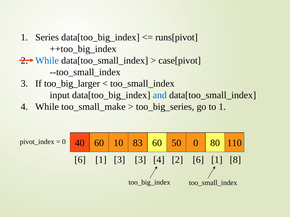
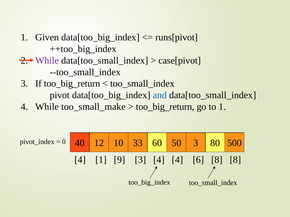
Series: Series -> Given (47, 37)
While colour: blue -> purple (47, 61)
If too_big_larger: too_big_larger -> too_big_return (72, 84)
input: input -> pivot (60, 95)
too_big_series: too_big_series -> too_big_return (165, 107)
40 60: 60 -> 12 (99, 143)
83: 83 -> 33 (138, 143)
50 0: 0 -> 3 (196, 143)
110: 110 -> 500 (234, 143)
6: 6 -> 4 (80, 160)
1 3: 3 -> 9 (119, 160)
4 2: 2 -> 4 (177, 160)
1: 1 -> 8 (217, 160)
